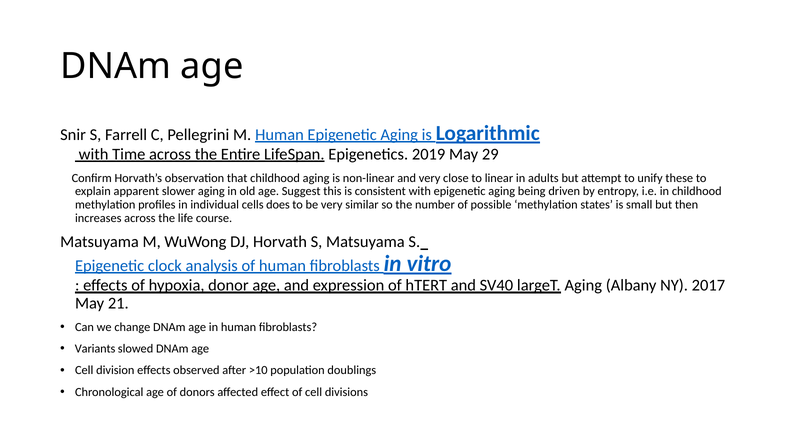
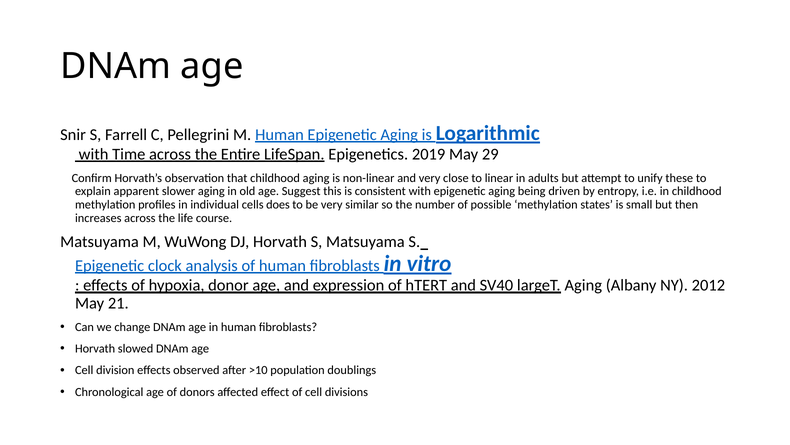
2017: 2017 -> 2012 (708, 285)
Variants: Variants -> Horvath (95, 348)
